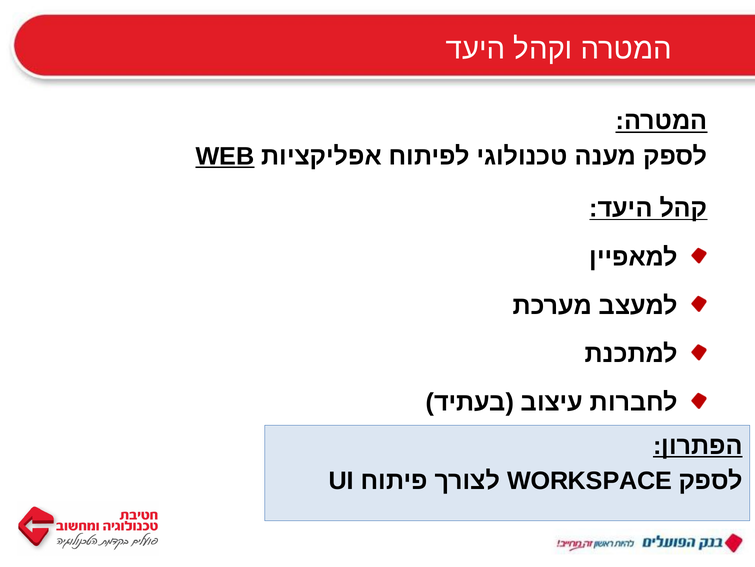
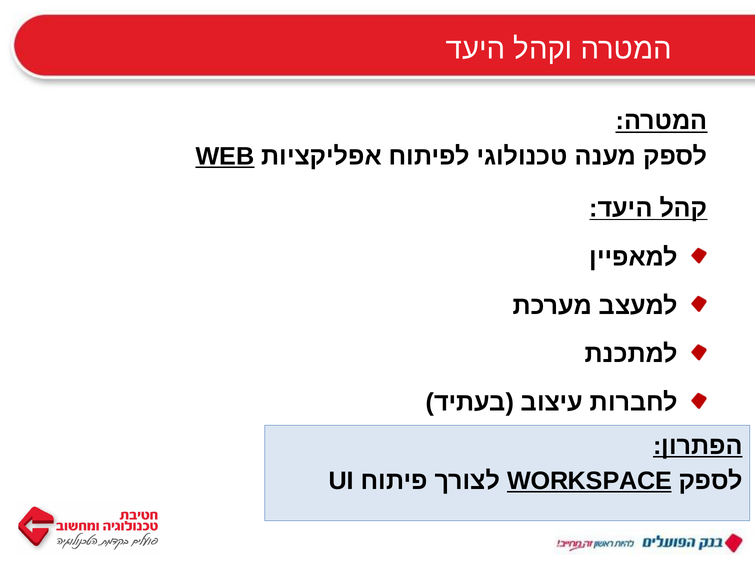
WORKSPACE underline: none -> present (589, 481)
